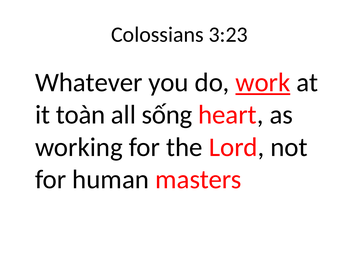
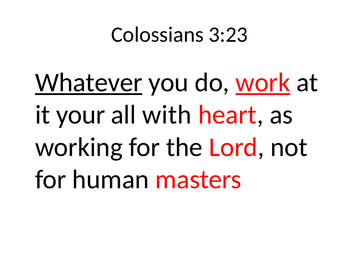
Whatever underline: none -> present (89, 83)
toàn: toàn -> your (81, 115)
sống: sống -> with (167, 115)
